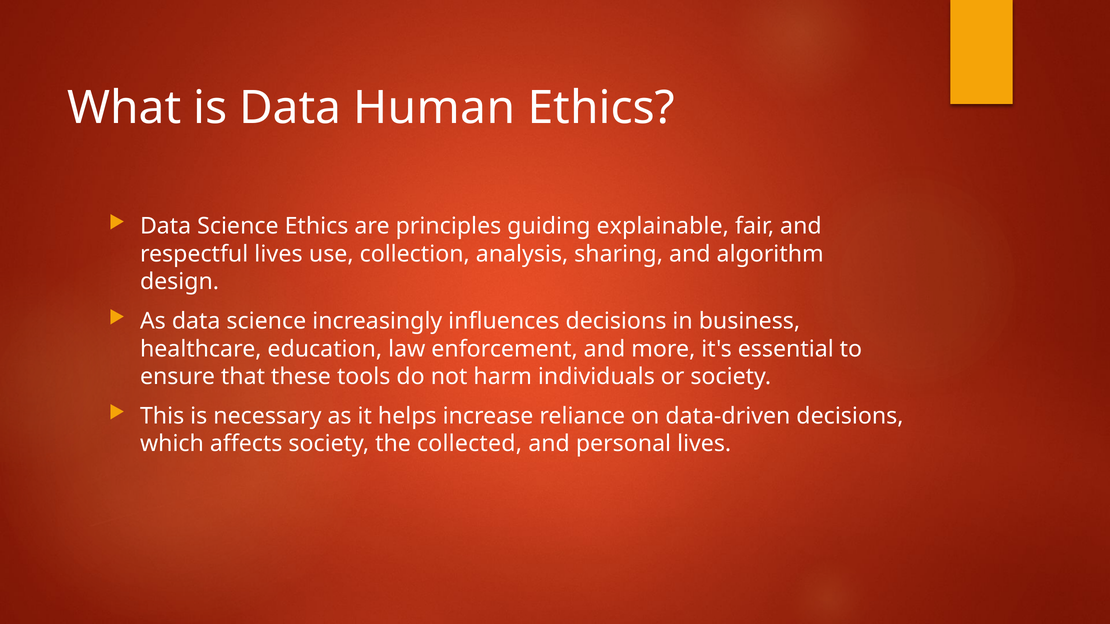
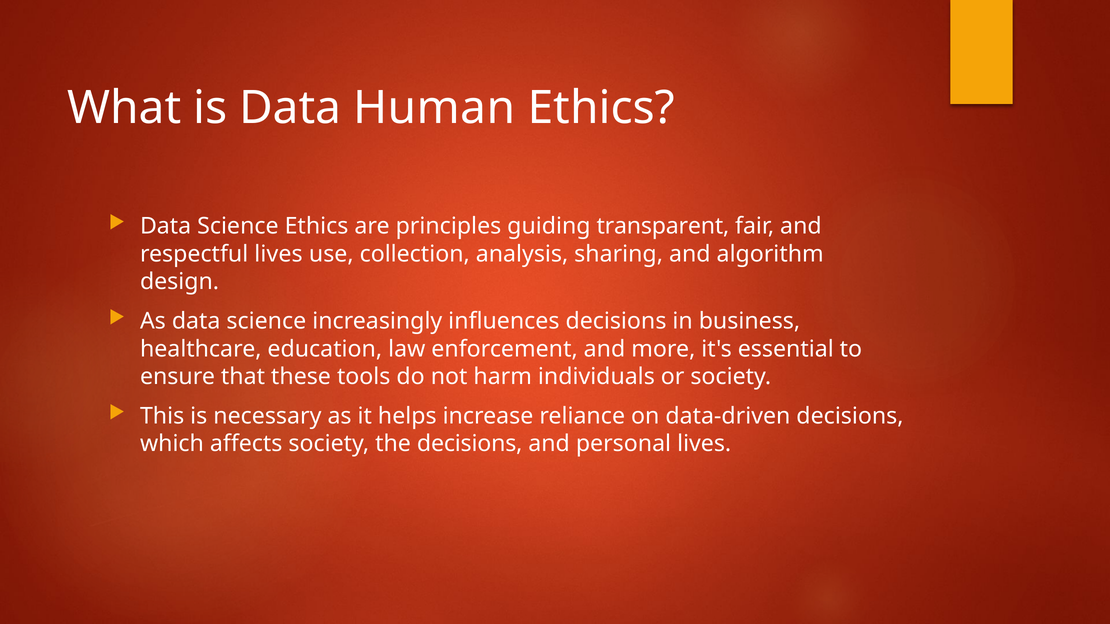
explainable: explainable -> transparent (663, 226)
the collected: collected -> decisions (470, 444)
